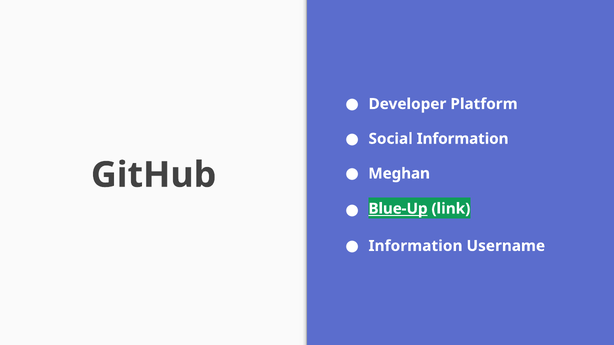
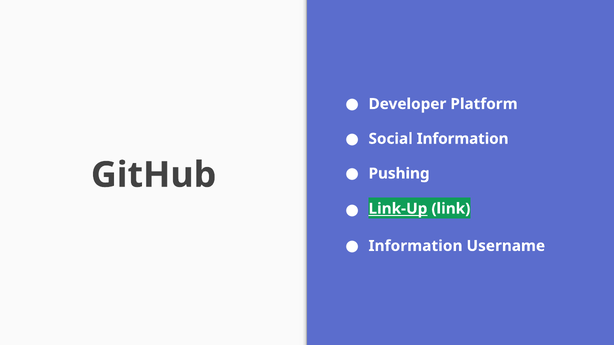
Meghan: Meghan -> Pushing (399, 174)
Blue-Up: Blue-Up -> Link-Up (398, 209)
